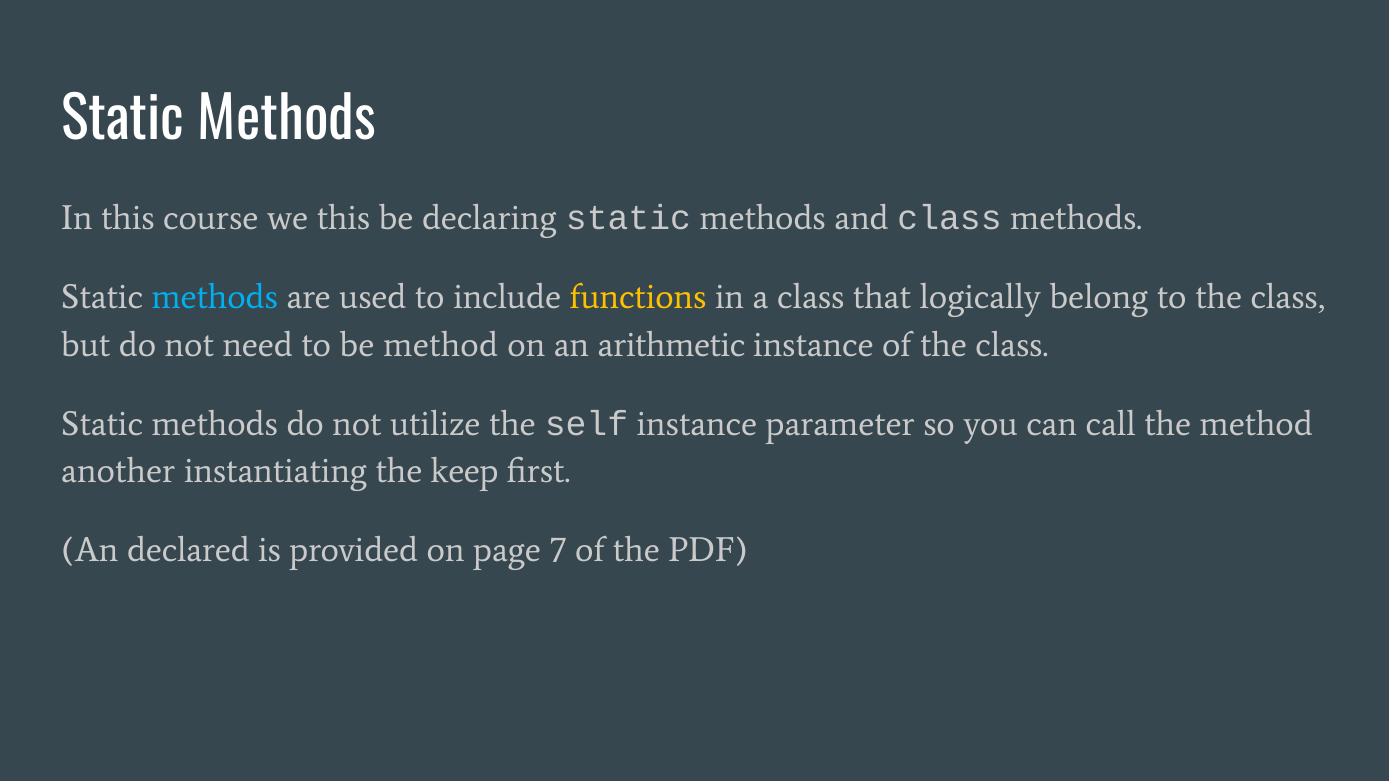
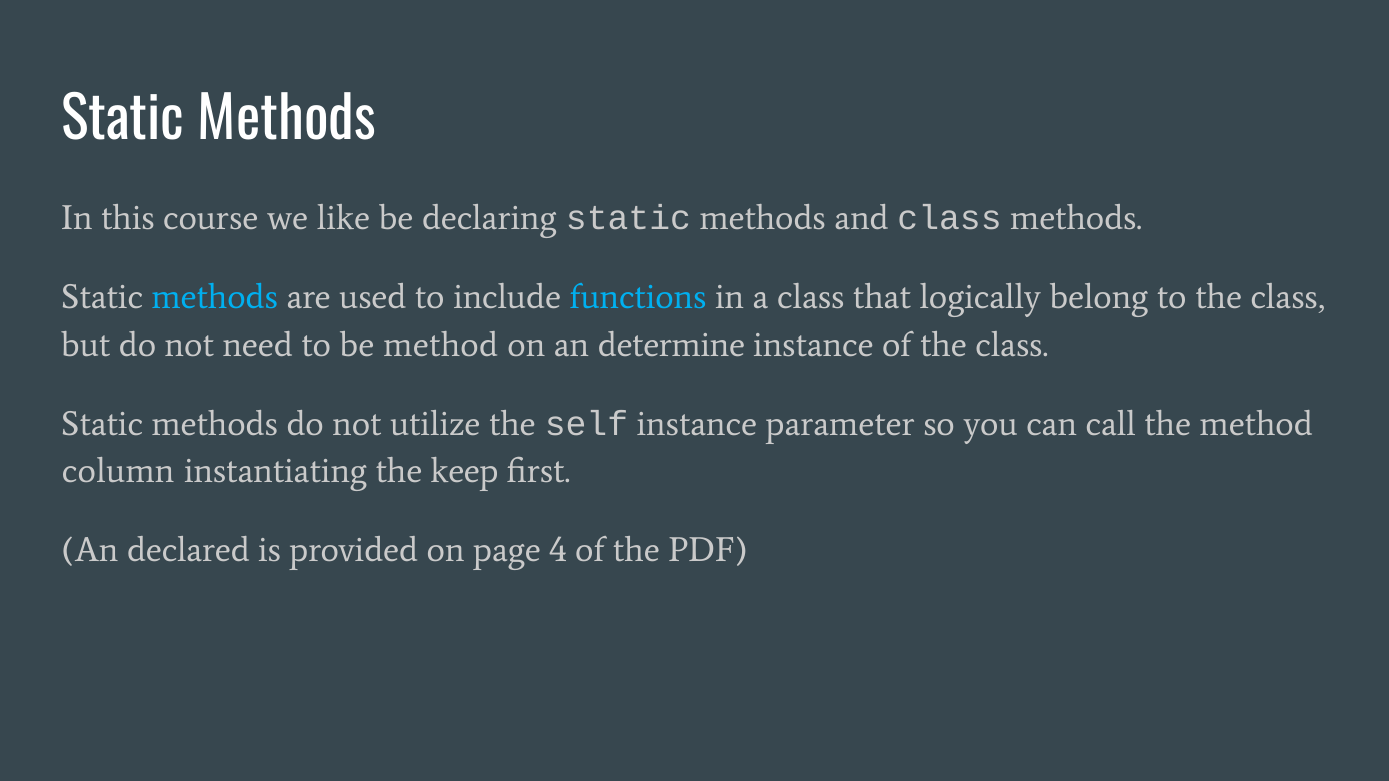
we this: this -> like (343, 218)
functions colour: yellow -> light blue (638, 297)
arithmetic: arithmetic -> determine (671, 345)
another: another -> column (118, 472)
7: 7 -> 4 (558, 550)
